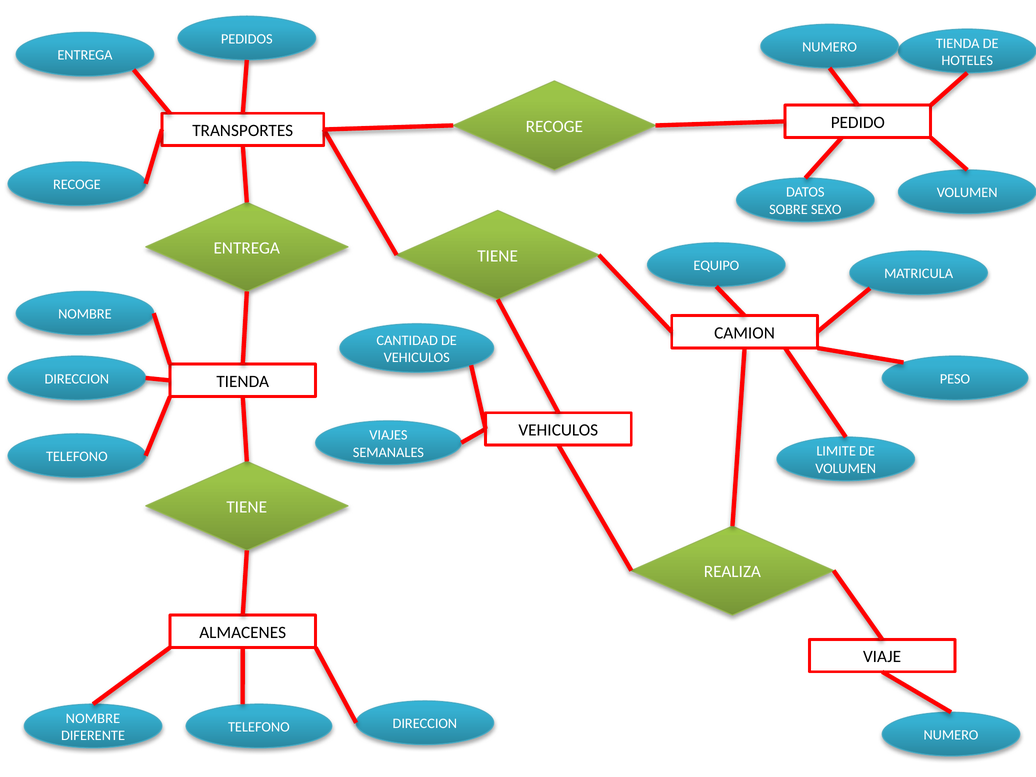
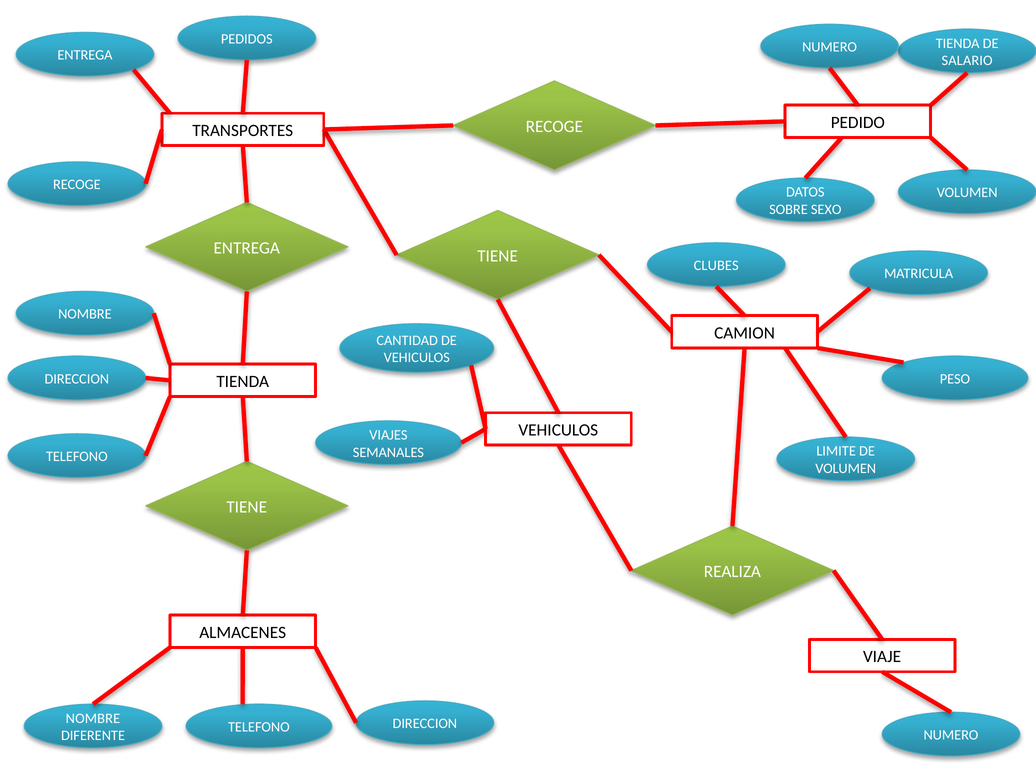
HOTELES: HOTELES -> SALARIO (967, 61)
EQUIPO: EQUIPO -> CLUBES (716, 266)
